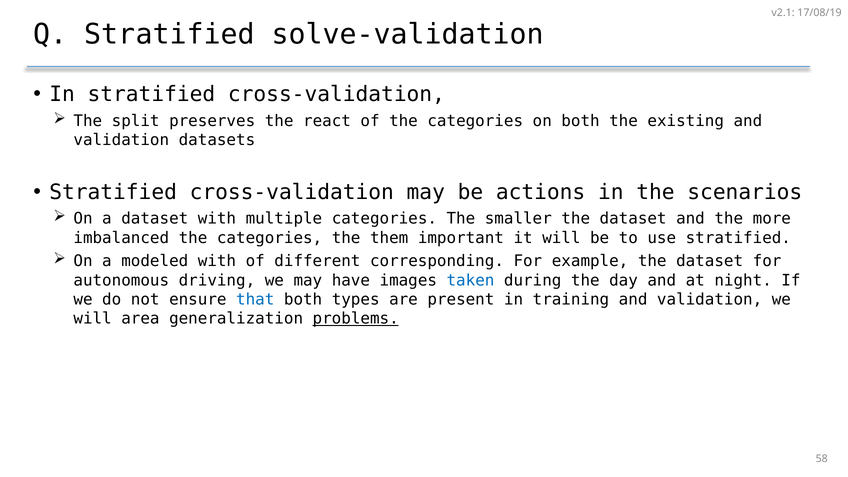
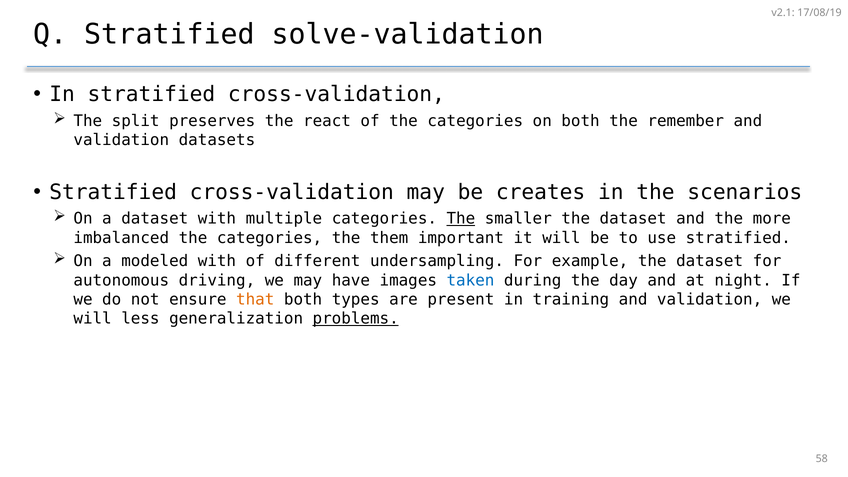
existing: existing -> remember (686, 121)
actions: actions -> creates (541, 192)
The underline: none -> present (461, 219)
corresponding: corresponding -> undersampling (437, 261)
that colour: blue -> orange (255, 299)
area: area -> less (140, 318)
